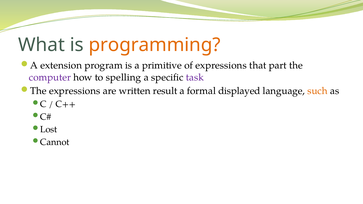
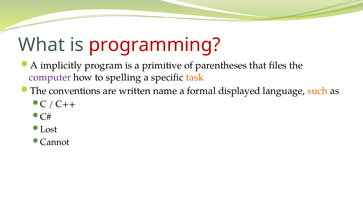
programming colour: orange -> red (155, 45)
extension: extension -> implicitly (61, 66)
of expressions: expressions -> parentheses (221, 66)
part: part -> files (278, 66)
task colour: purple -> orange (195, 77)
The expressions: expressions -> conventions (75, 91)
result: result -> name (165, 91)
